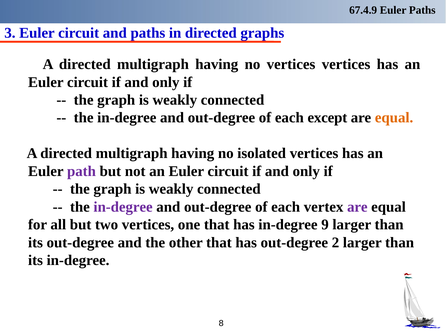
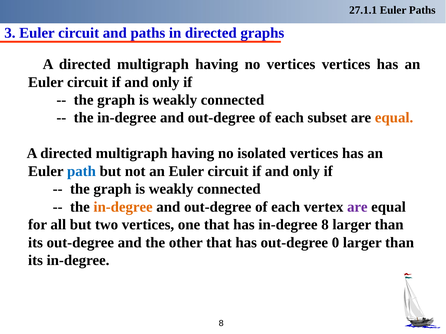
67.4.9: 67.4.9 -> 27.1.1 (363, 10)
except: except -> subset (327, 118)
path colour: purple -> blue (81, 171)
in-degree colour: purple -> orange (123, 207)
in-degree 9: 9 -> 8 (325, 225)
2: 2 -> 0 (335, 243)
